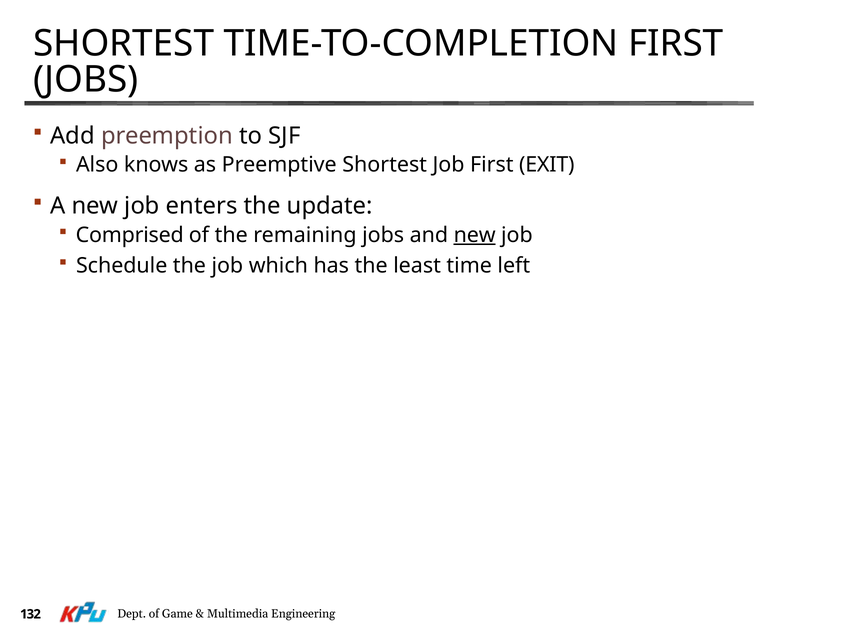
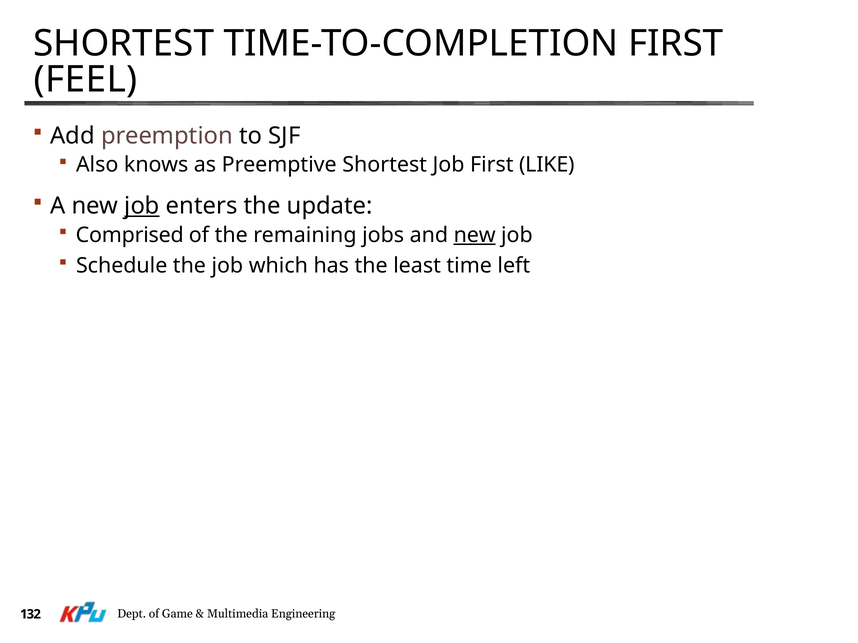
JOBS: JOBS -> FEEL (86, 80)
EXIT: EXIT -> LIKE (547, 165)
job underline: none -> present (142, 206)
